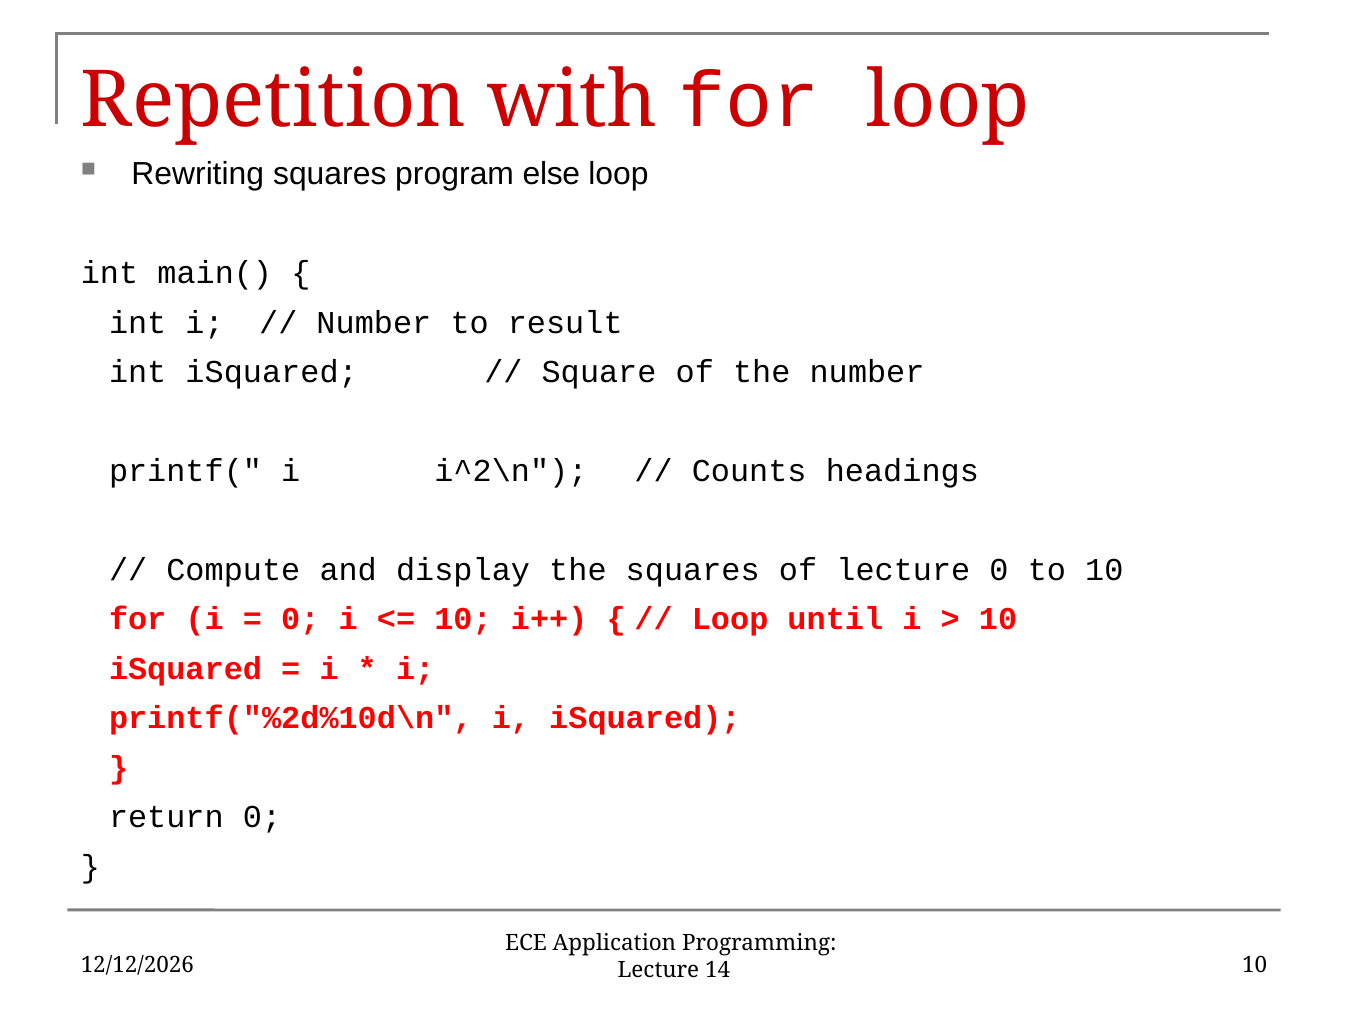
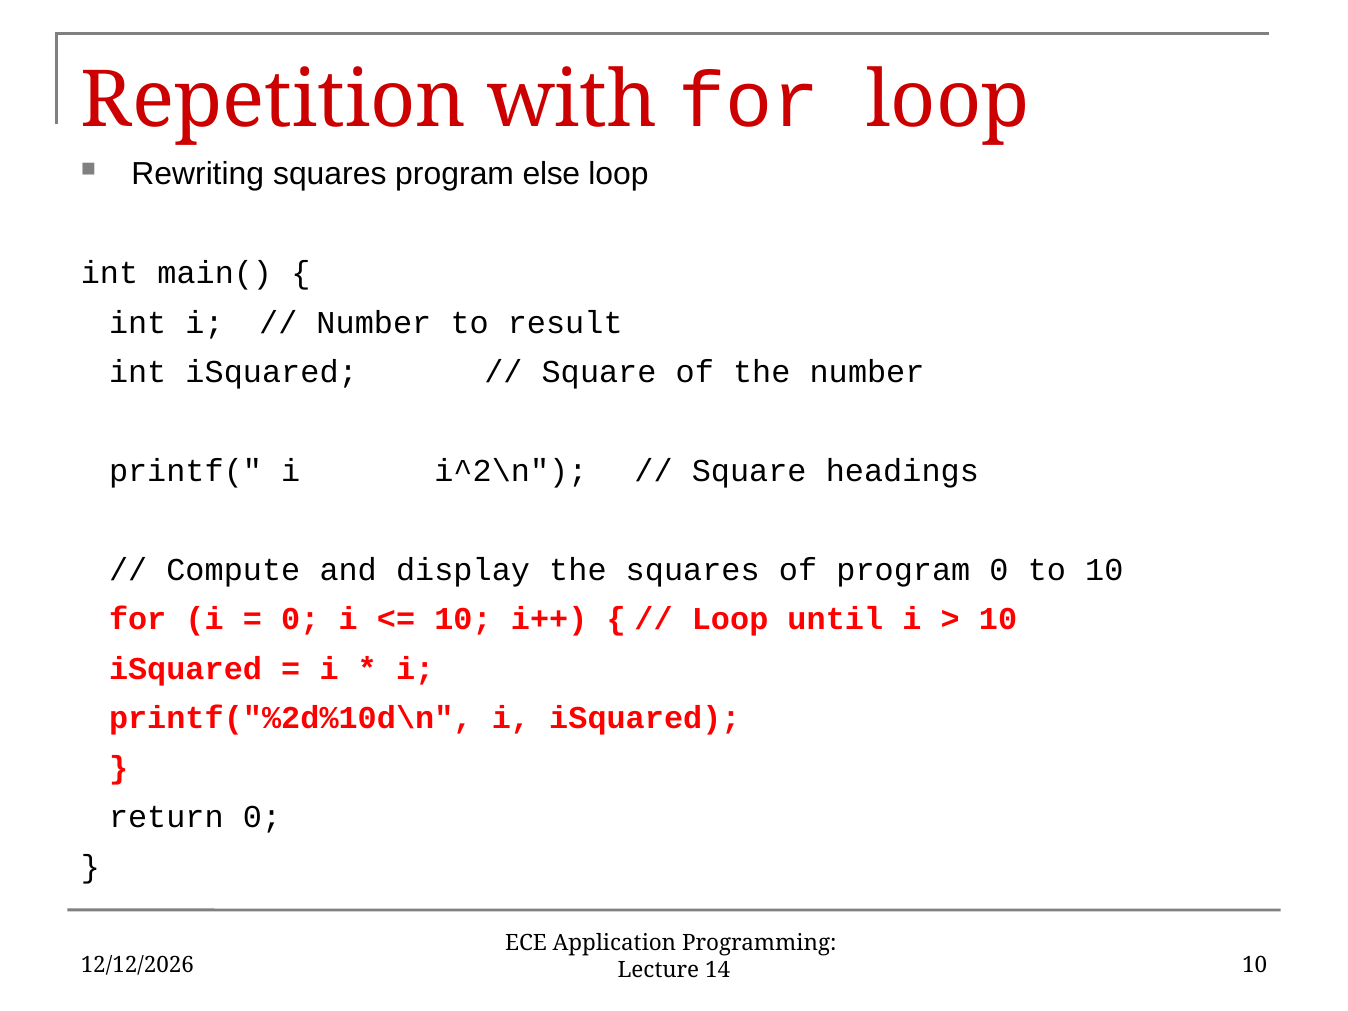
Counts: Counts -> Square (749, 471)
of lecture: lecture -> program (903, 570)
